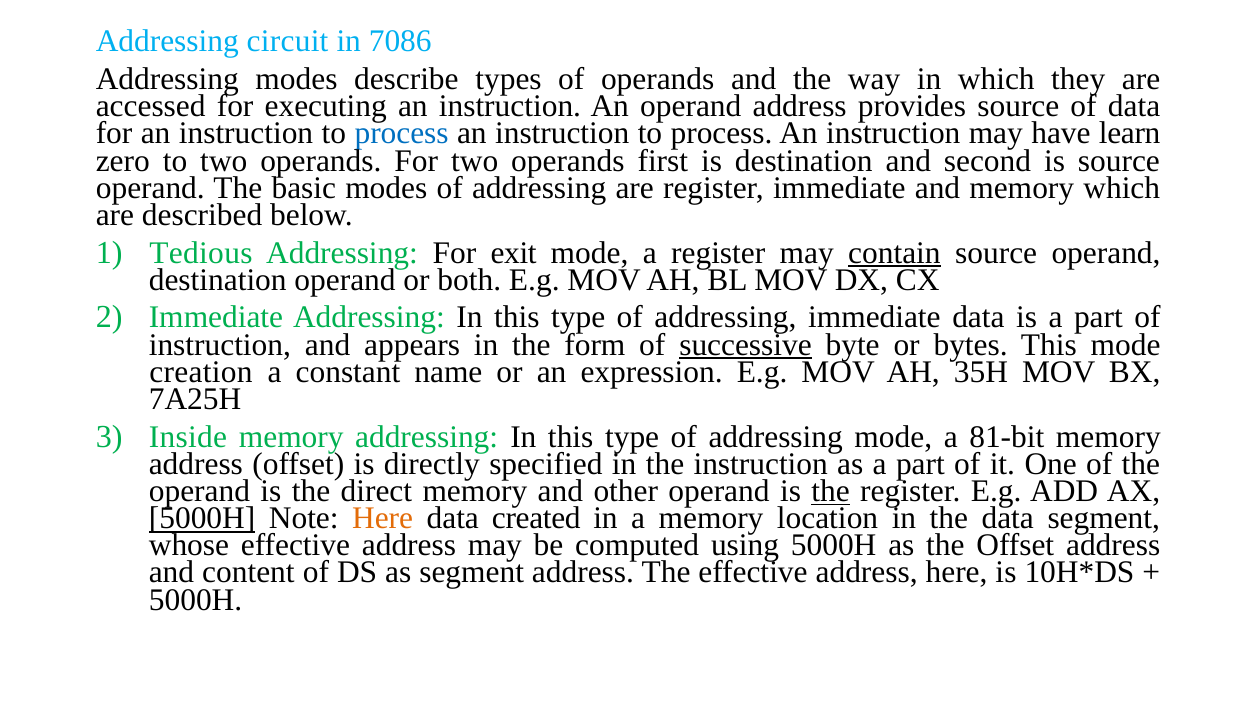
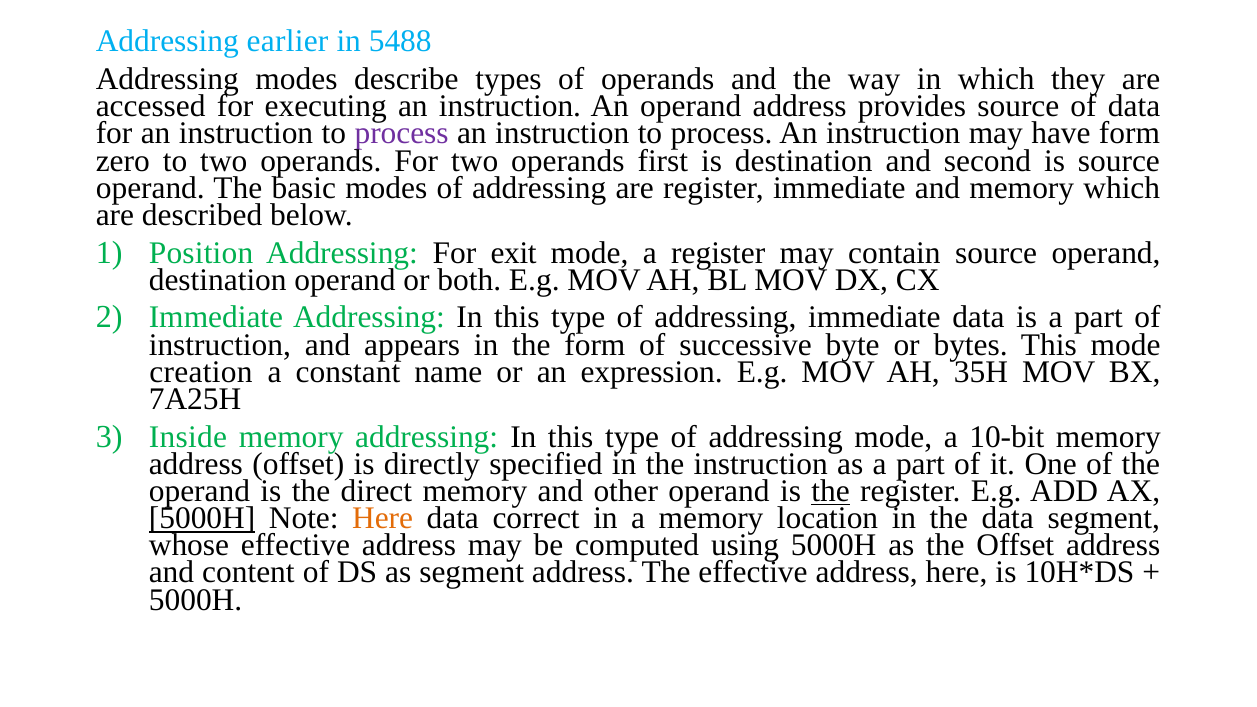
circuit: circuit -> earlier (288, 42)
7086: 7086 -> 5488 (400, 42)
process colour: blue -> purple (402, 134)
have learn: learn -> form (1129, 134)
Tedious: Tedious -> Position (201, 253)
contain underline: present -> none (894, 253)
successive underline: present -> none (746, 345)
81-bit: 81-bit -> 10-bit (1007, 437)
created: created -> correct (536, 518)
